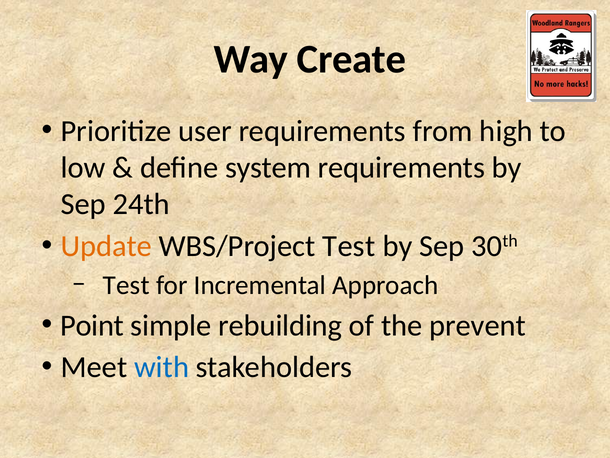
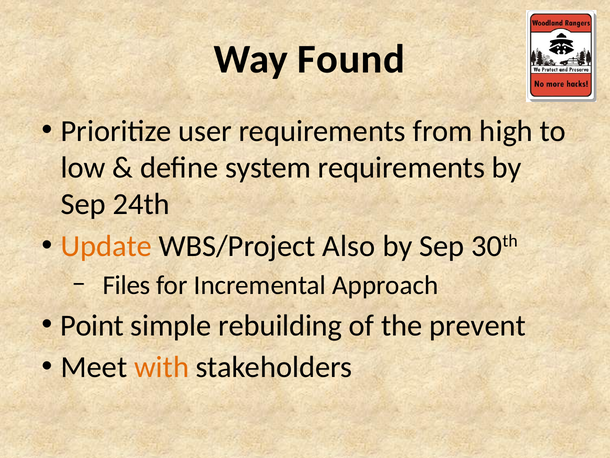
Create: Create -> Found (351, 59)
WBS/Project Test: Test -> Also (349, 246)
Test: Test -> Files (126, 285)
with colour: blue -> orange (162, 367)
